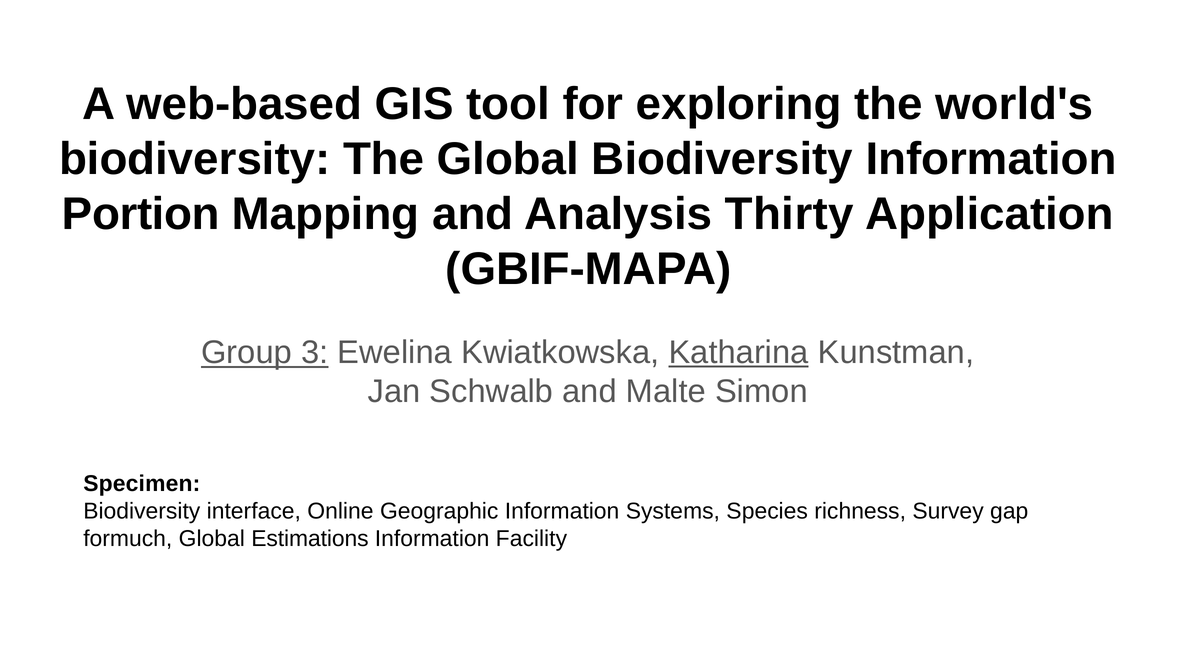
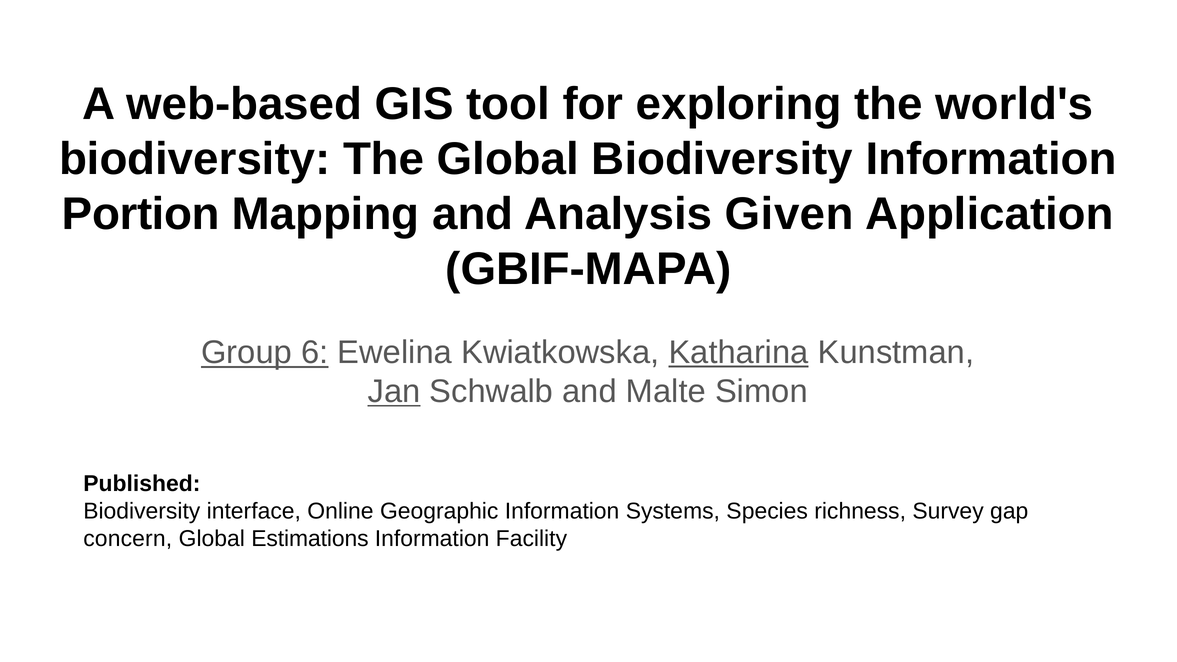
Thirty: Thirty -> Given (789, 214)
3: 3 -> 6 (315, 352)
Jan underline: none -> present (394, 392)
Specimen: Specimen -> Published (142, 484)
formuch: formuch -> concern (128, 539)
